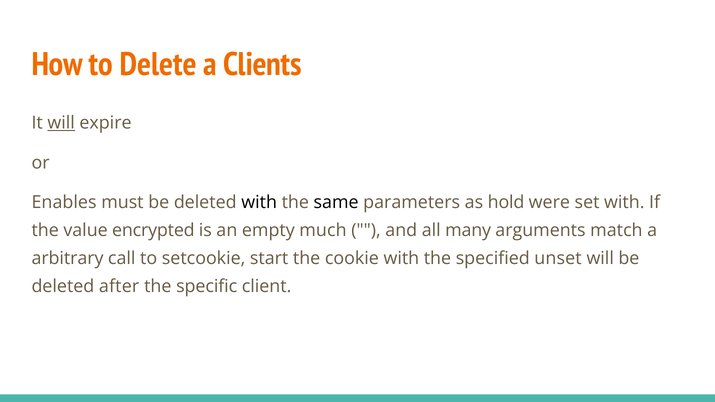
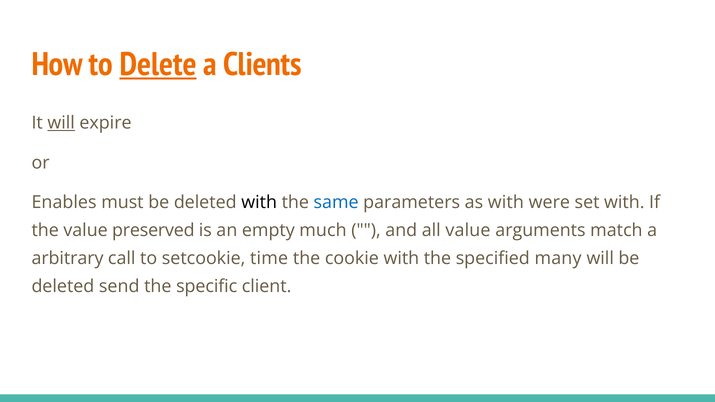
Delete underline: none -> present (158, 64)
same colour: black -> blue (336, 203)
as hold: hold -> with (506, 203)
encrypted: encrypted -> preserved (153, 231)
all many: many -> value (468, 231)
start: start -> time (269, 259)
unset: unset -> many (558, 259)
after: after -> send (119, 287)
